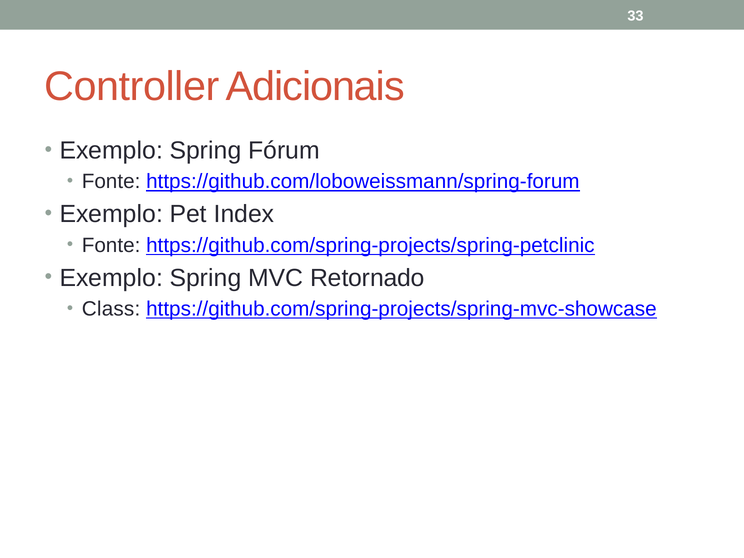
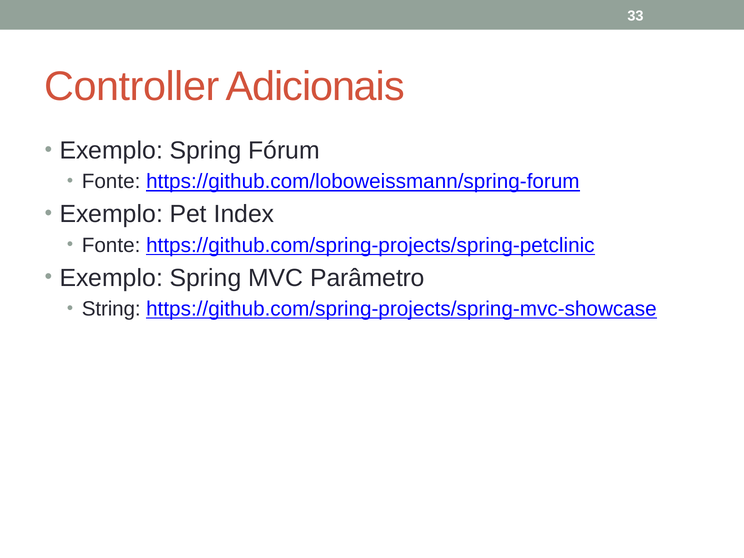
Retornado: Retornado -> Parâmetro (367, 278)
Class: Class -> String (111, 309)
